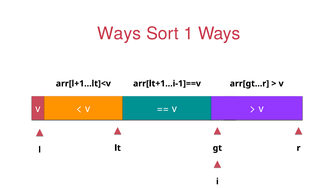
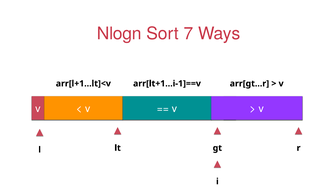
Ways: Ways -> Nlogn (119, 34)
1: 1 -> 7 (188, 34)
